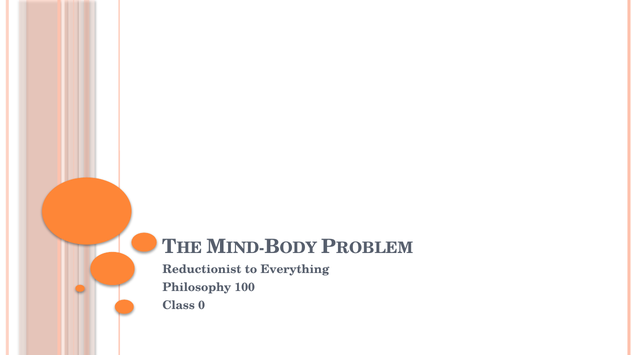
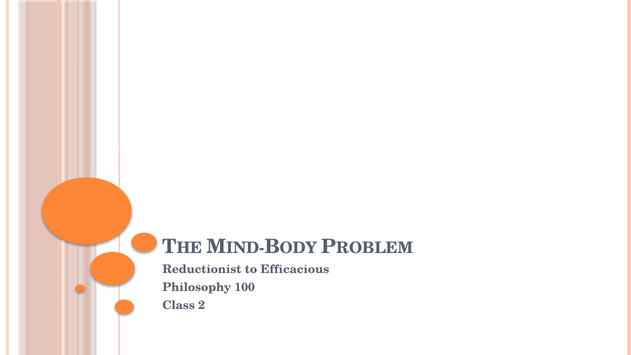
Everything: Everything -> Efficacious (295, 269)
0: 0 -> 2 (202, 305)
